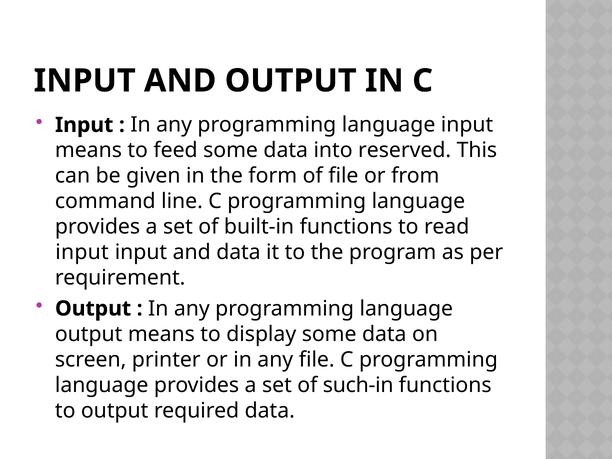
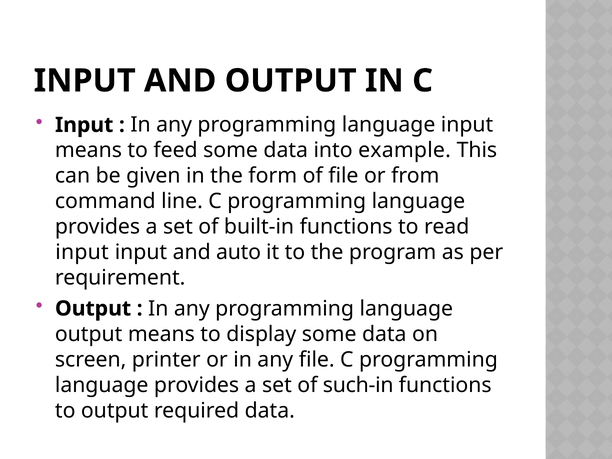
reserved: reserved -> example (405, 150)
and data: data -> auto (239, 252)
